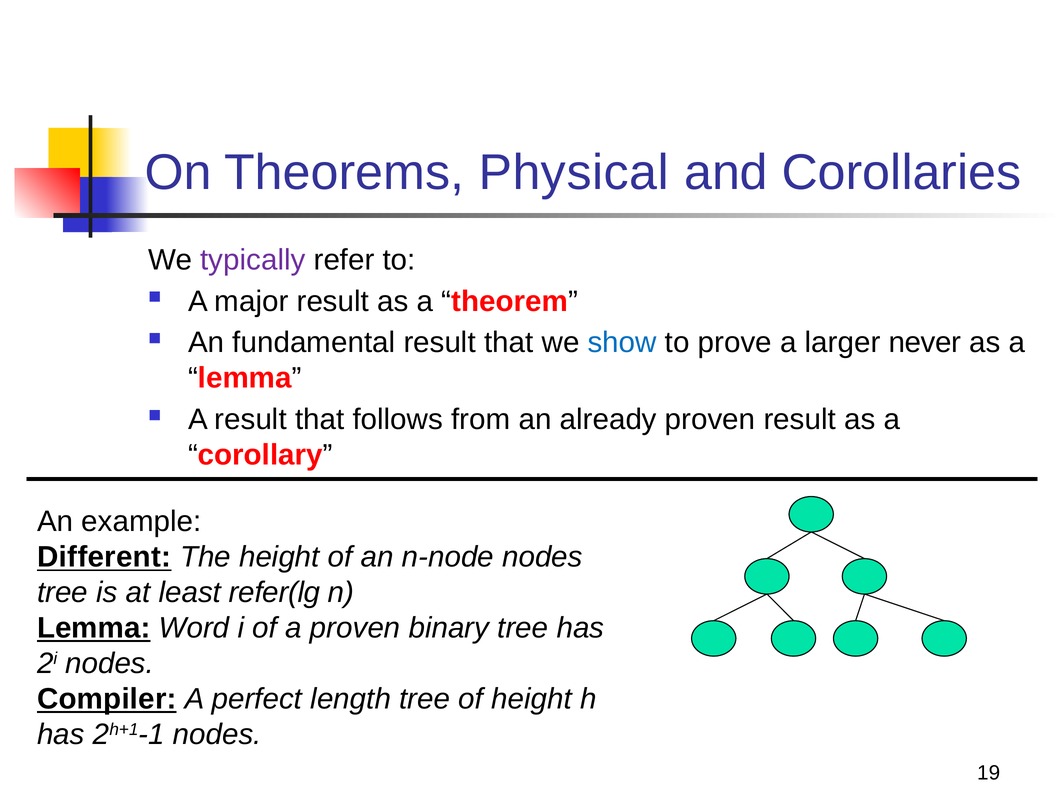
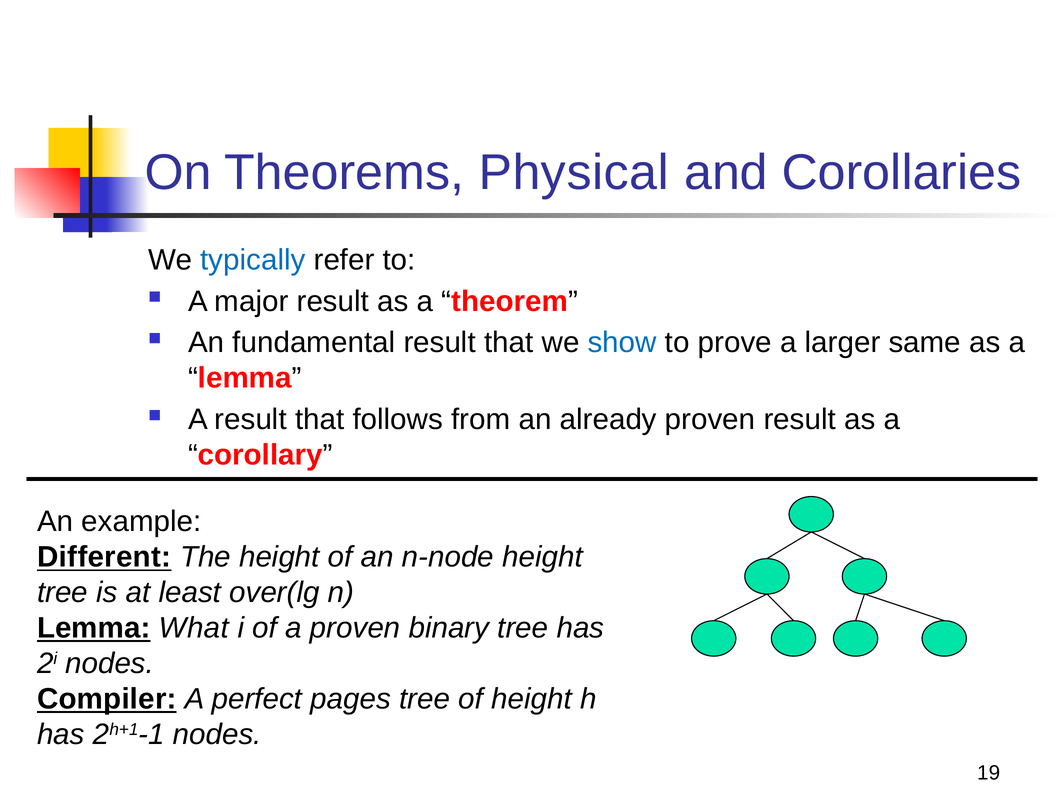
typically colour: purple -> blue (253, 260)
never: never -> same (925, 343)
n-node nodes: nodes -> height (542, 557)
refer(lg: refer(lg -> over(lg (274, 593)
Word: Word -> What (194, 628)
length: length -> pages (351, 699)
